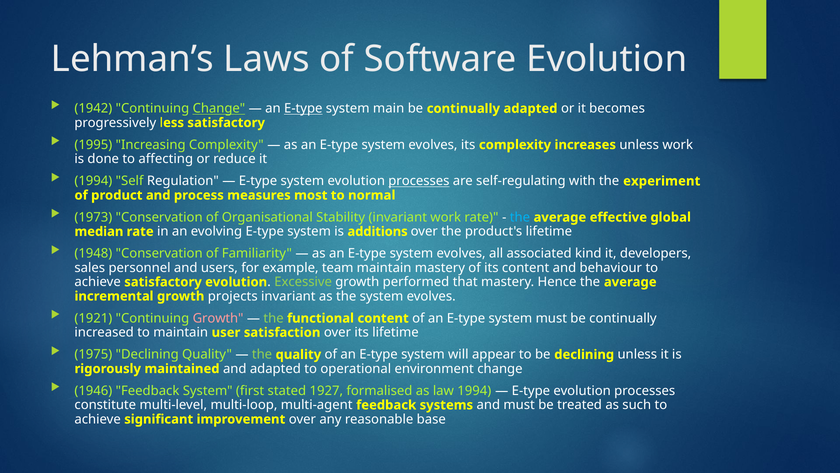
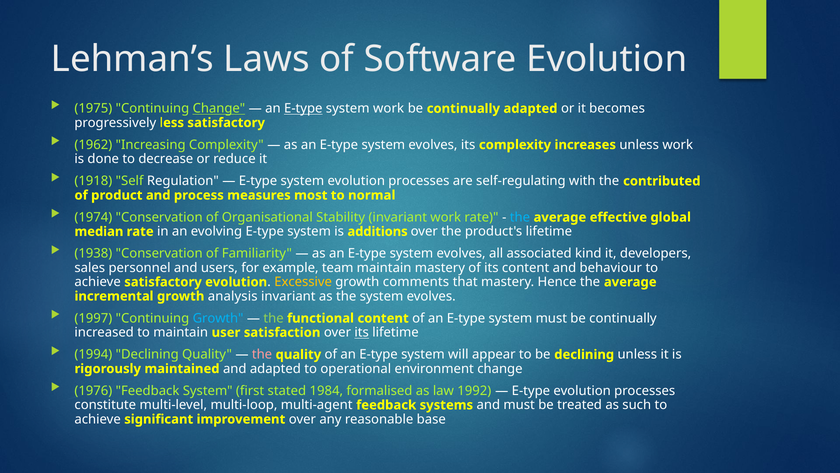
1942: 1942 -> 1975 (93, 108)
system main: main -> work (389, 108)
1995: 1995 -> 1962 (93, 145)
affecting: affecting -> decrease (166, 159)
1994: 1994 -> 1918 (93, 181)
processes underline: present -> none (419, 181)
experiment: experiment -> contributed (662, 181)
1973: 1973 -> 1974 (93, 217)
1948: 1948 -> 1938 (93, 253)
Excessive colour: light green -> yellow (303, 282)
performed: performed -> comments (416, 282)
projects: projects -> analysis (233, 296)
1921: 1921 -> 1997 (93, 318)
Growth colour: pink -> light blue (218, 318)
its underline: none -> present (362, 332)
1975: 1975 -> 1994 (93, 354)
the colour: light green -> pink (262, 354)
1946: 1946 -> 1976 (93, 390)
1927: 1927 -> 1984 (326, 390)
law 1994: 1994 -> 1992 (474, 390)
